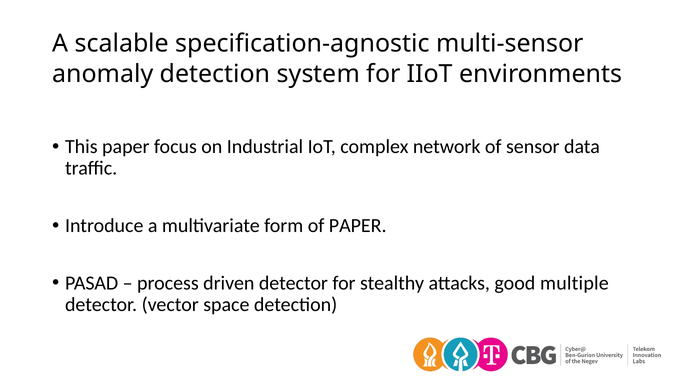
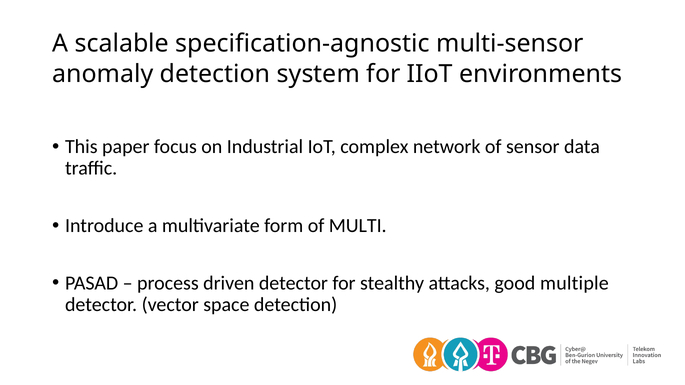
of PAPER: PAPER -> MULTI (358, 226)
